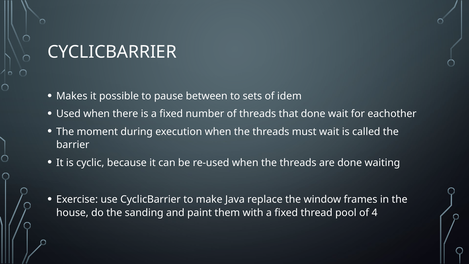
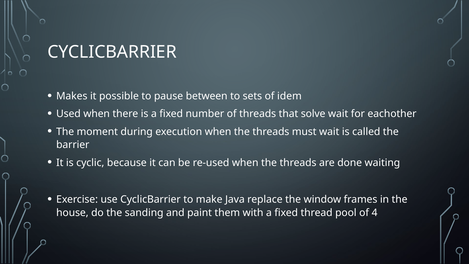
that done: done -> solve (313, 114)
